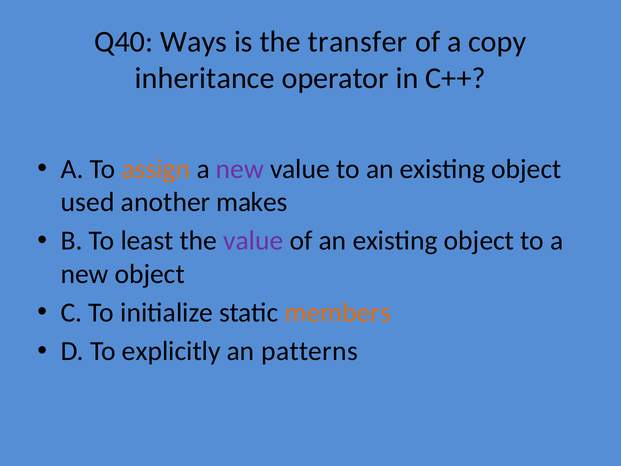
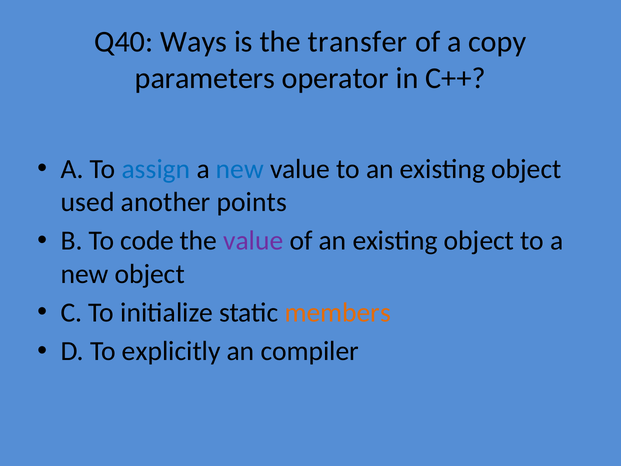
inheritance: inheritance -> parameters (205, 78)
assign colour: orange -> blue (156, 169)
new colour: purple -> blue (240, 169)
makes: makes -> points (252, 202)
least: least -> code (147, 241)
patterns: patterns -> compiler (310, 351)
